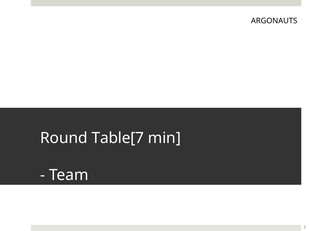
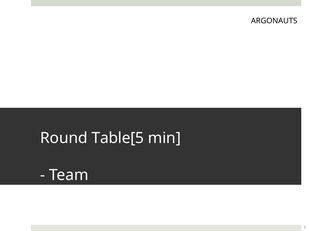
Table[7: Table[7 -> Table[5 (118, 139)
